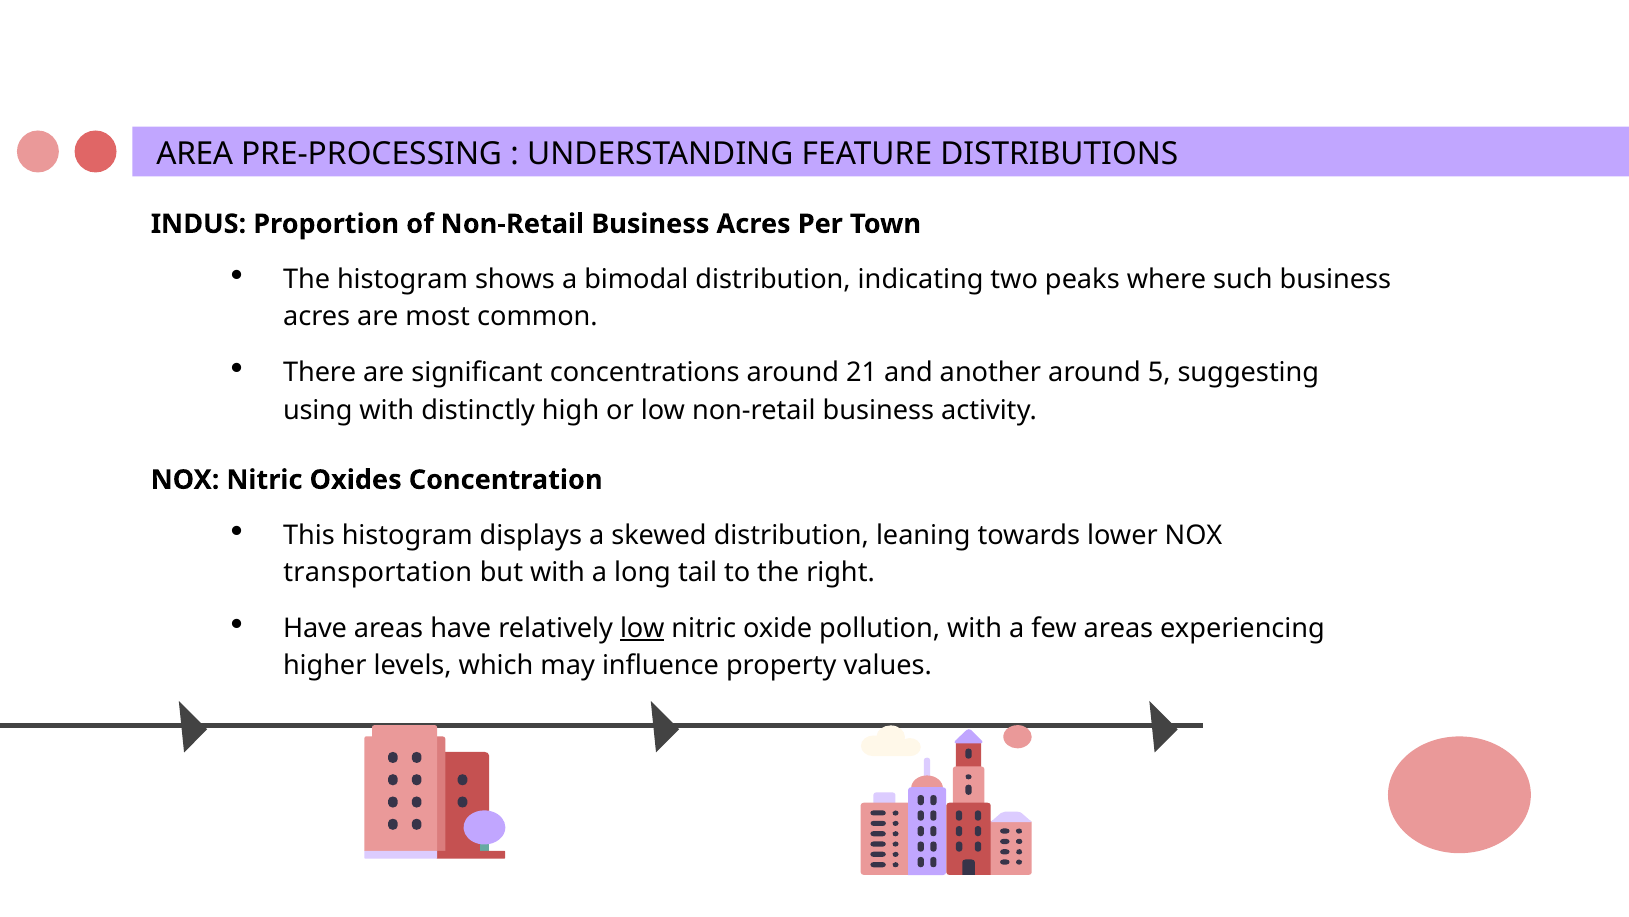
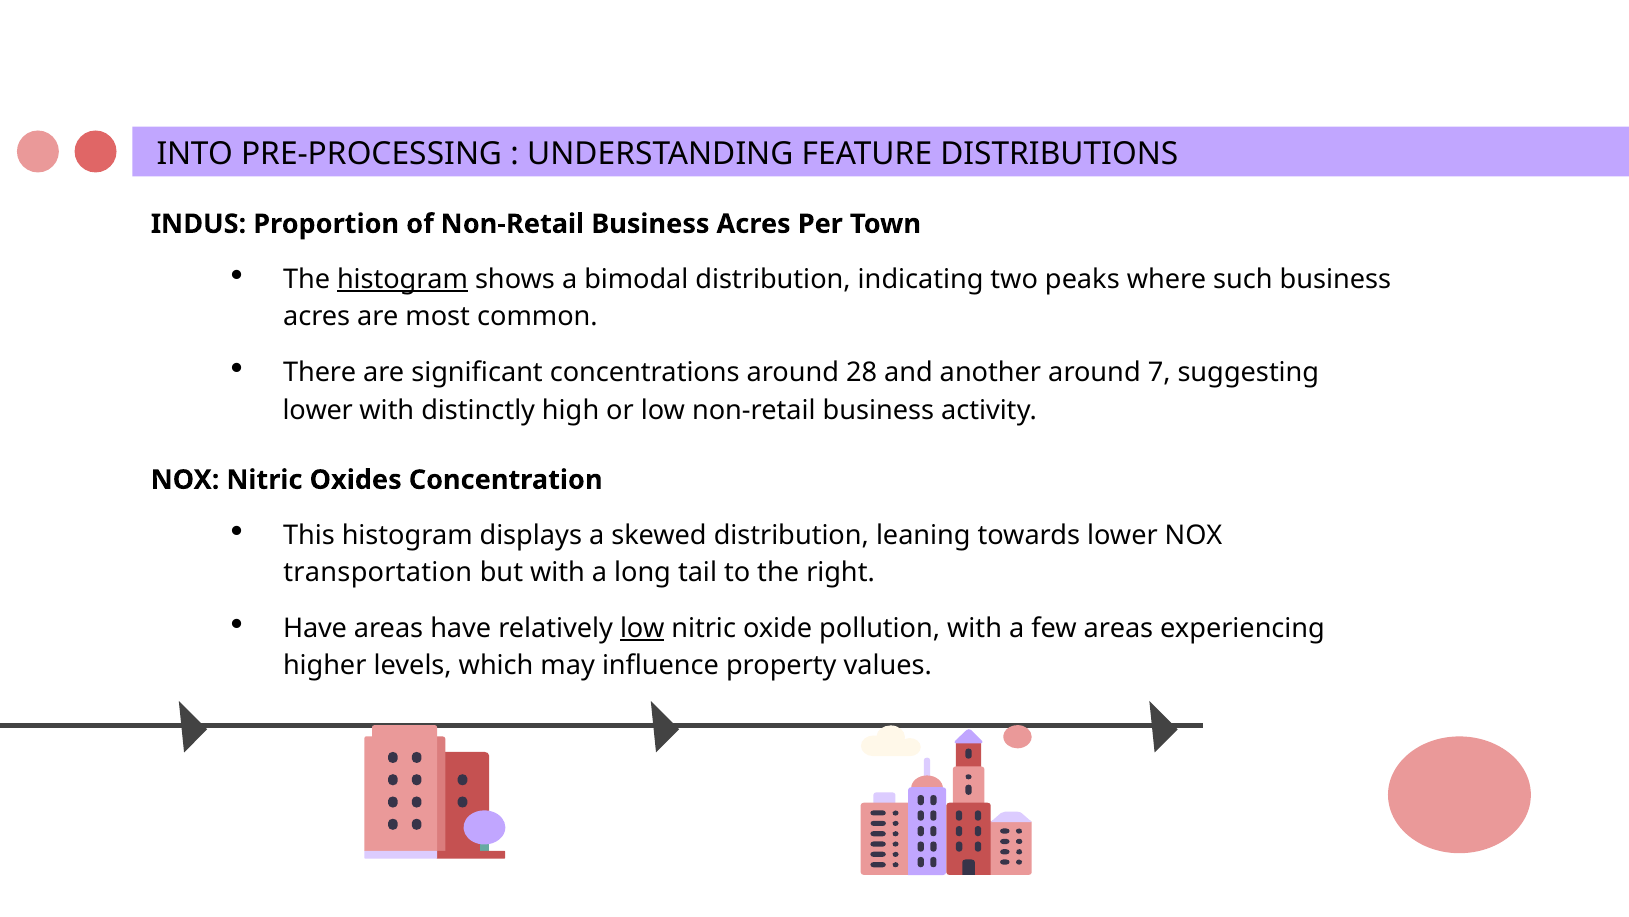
AREA: AREA -> INTO (195, 154)
histogram underline: none -> present (402, 279)
21: 21 -> 28 (862, 372)
5: 5 -> 7 (1159, 372)
using: using -> lower (318, 410)
